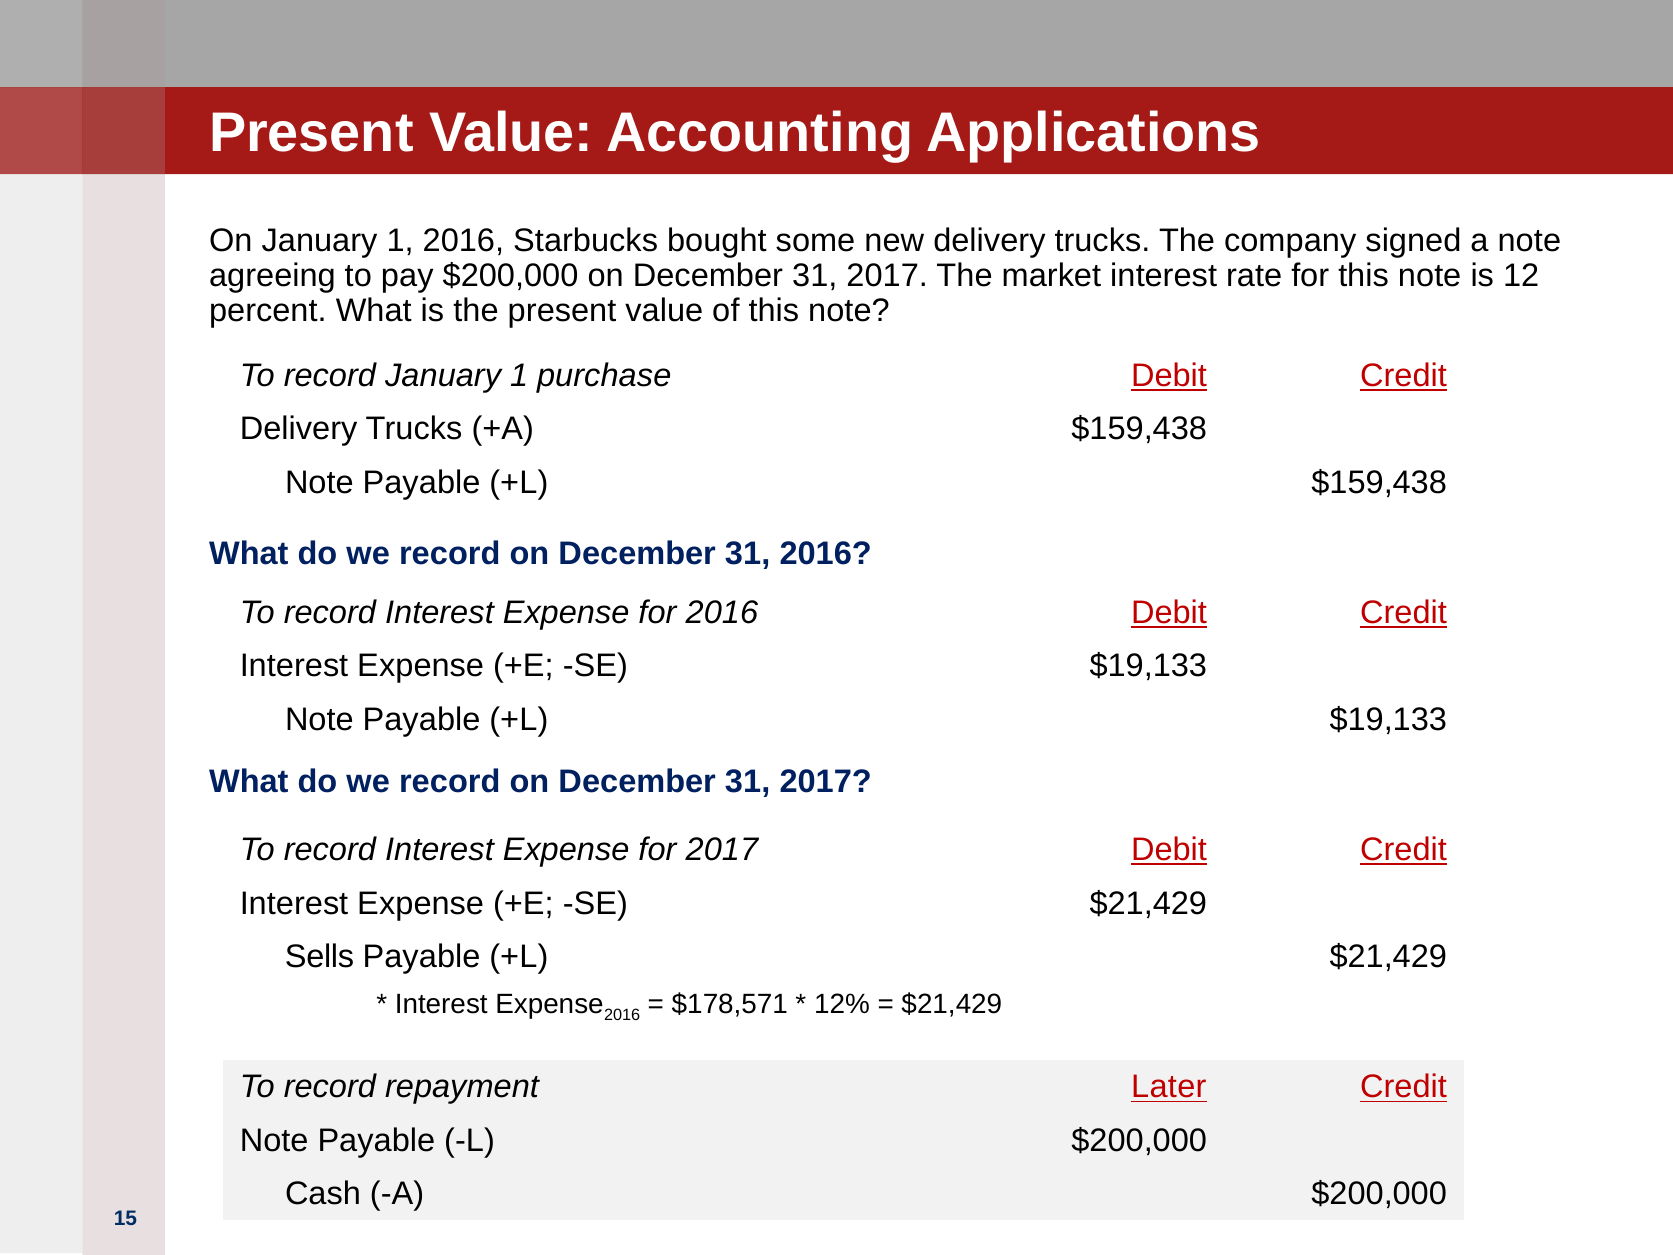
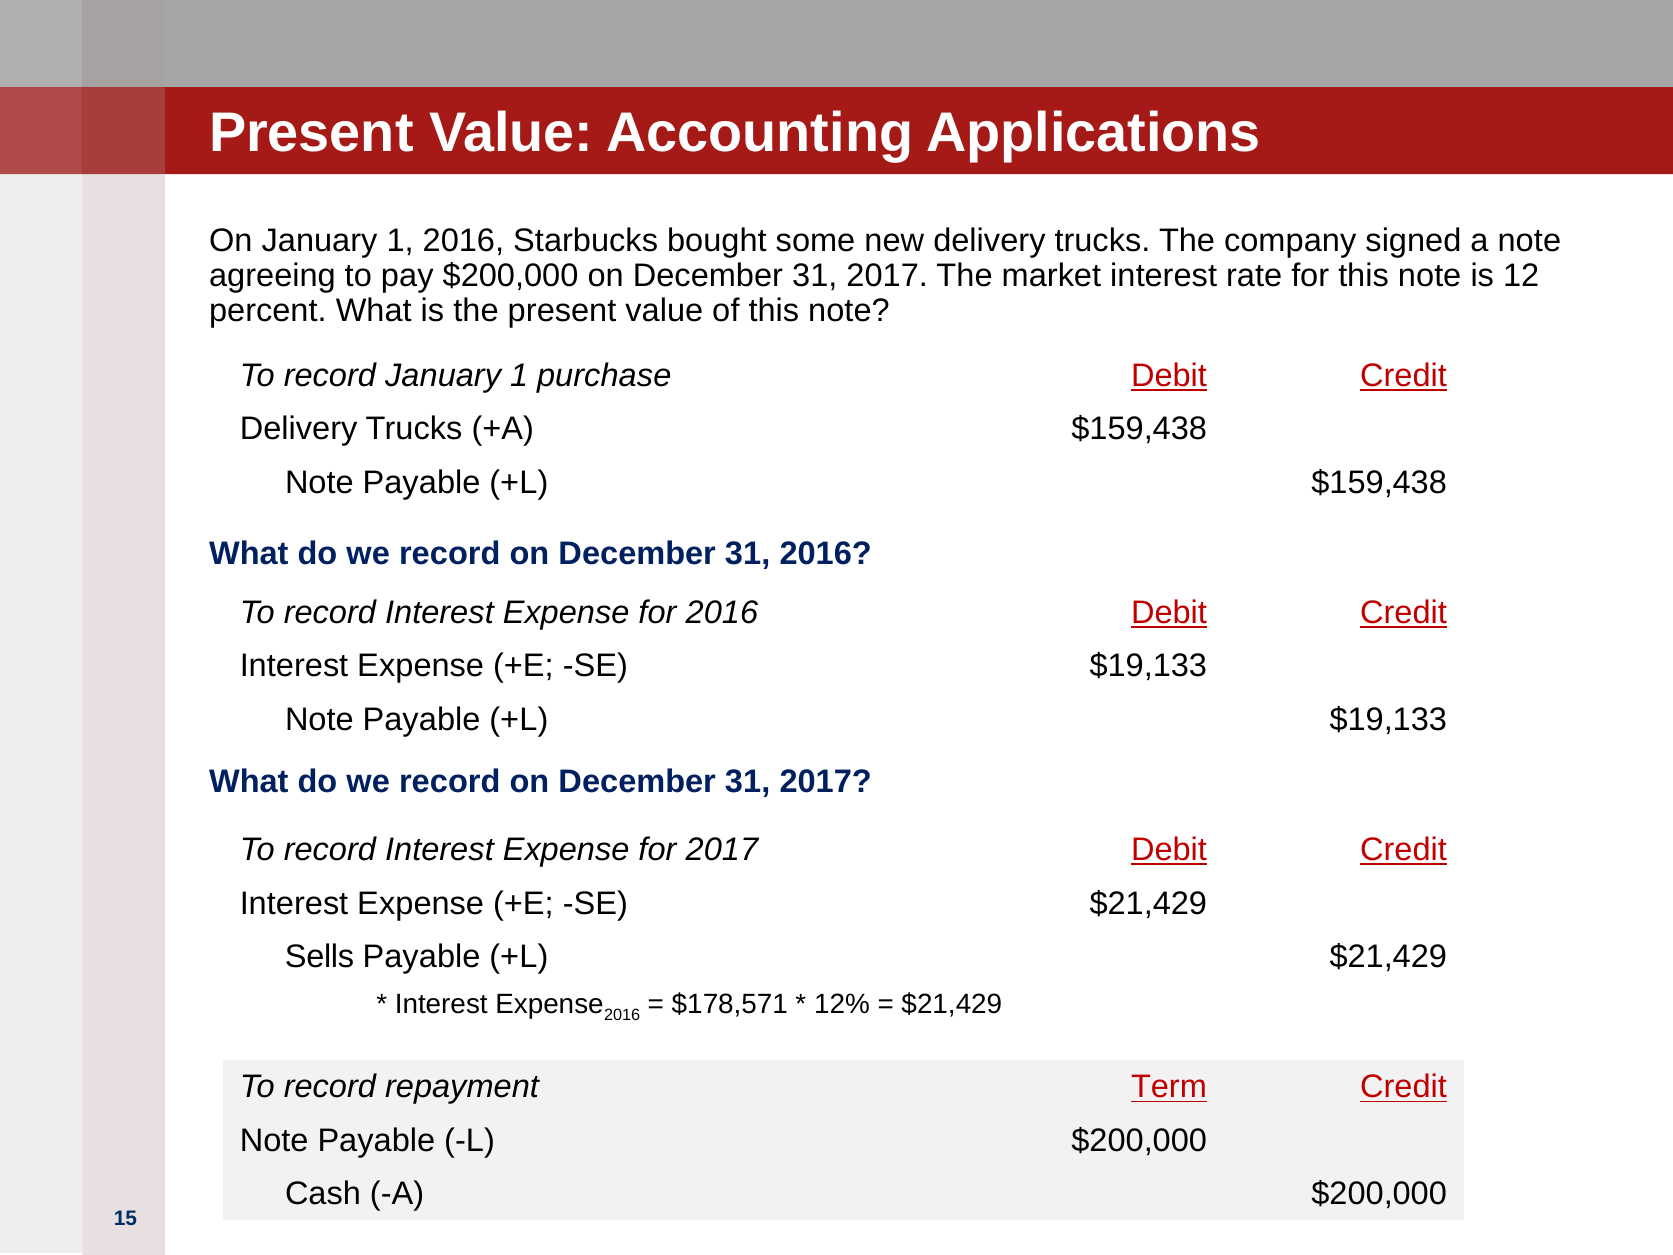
Later: Later -> Term (1169, 1087)
